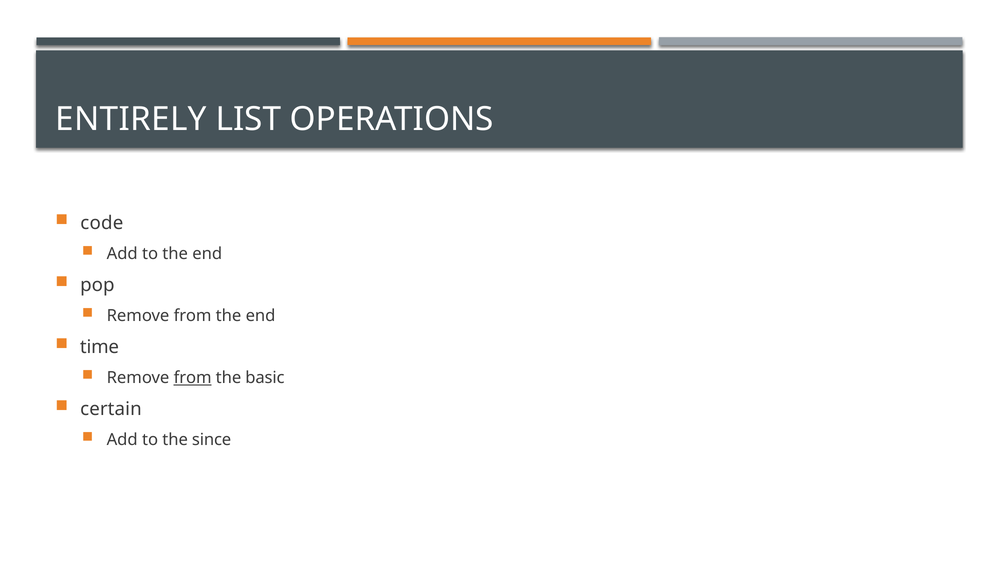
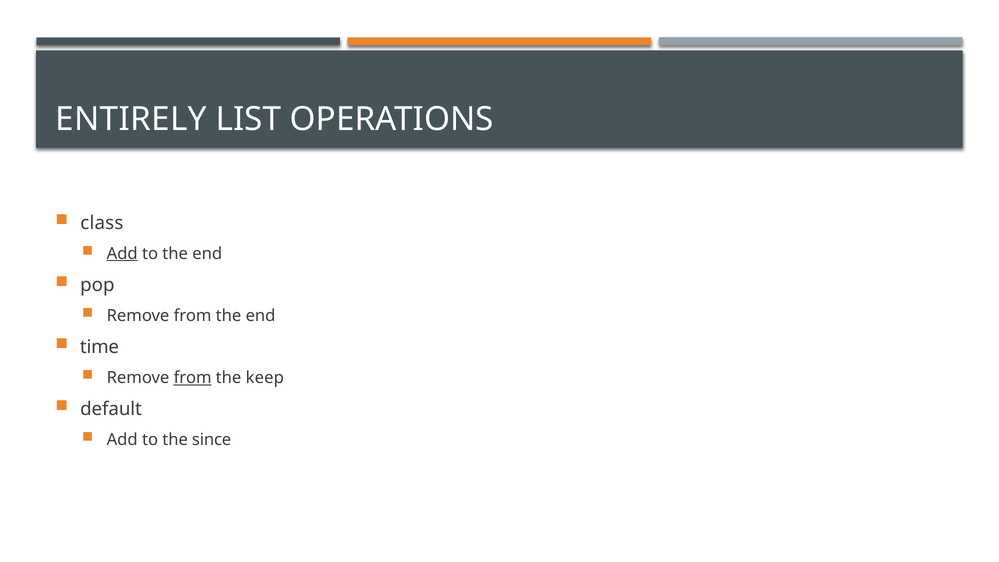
code: code -> class (102, 223)
Add underline: none -> present (122, 254)
basic: basic -> keep (265, 378)
certain: certain -> default (111, 409)
